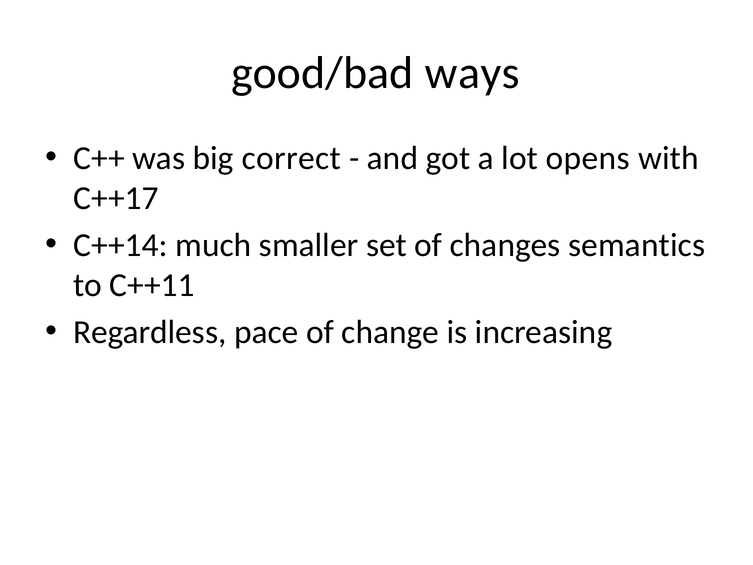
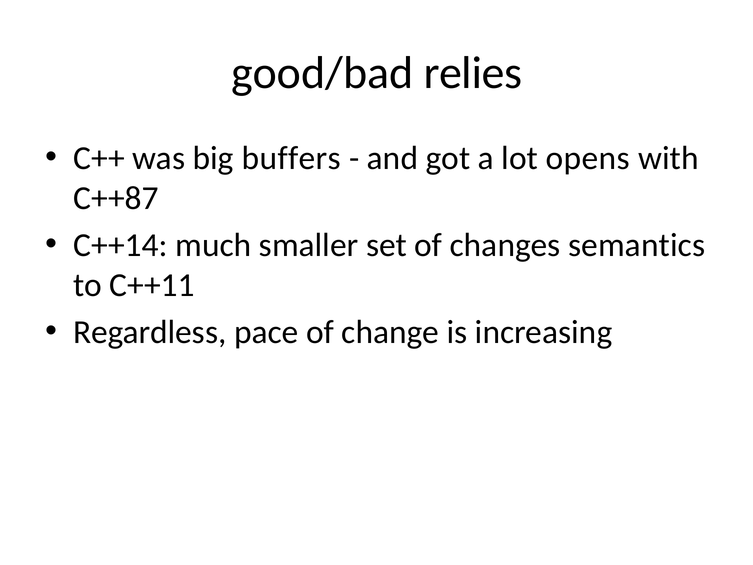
ways: ways -> relies (473, 73)
correct: correct -> buffers (291, 158)
C++17: C++17 -> C++87 (116, 198)
